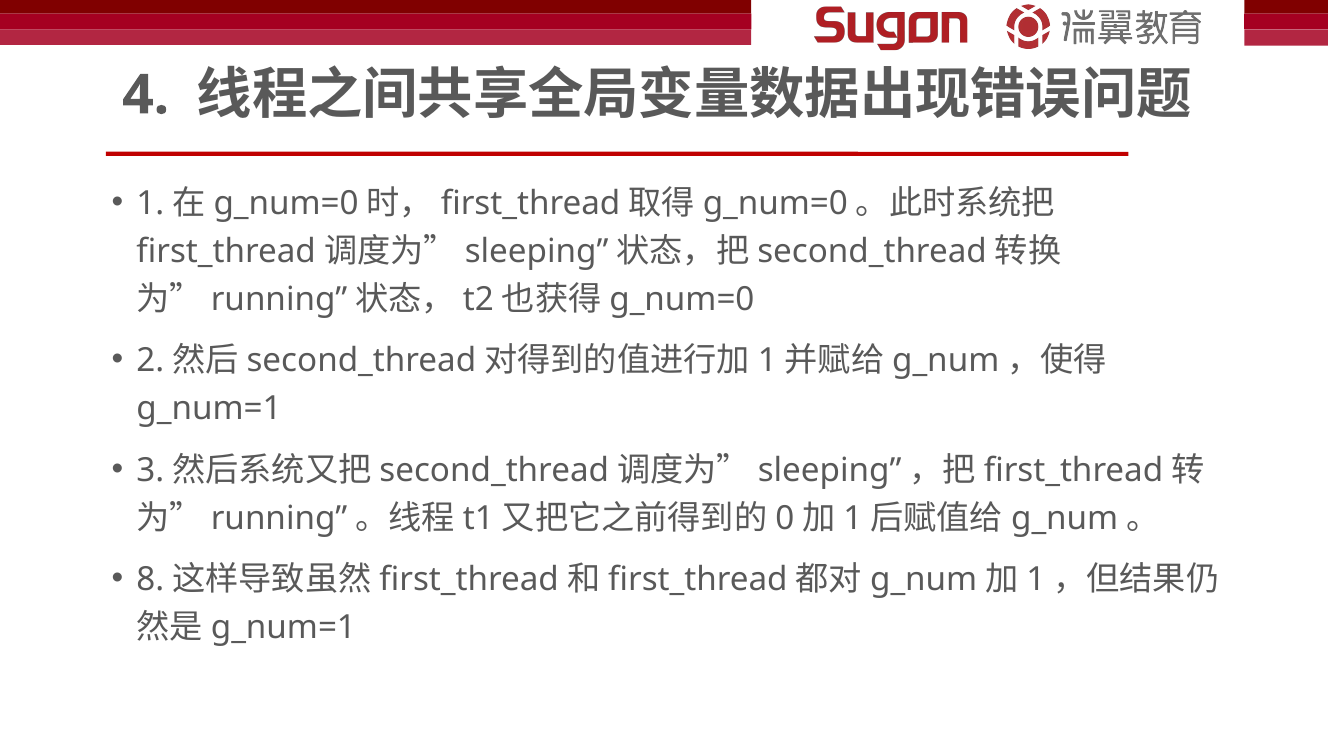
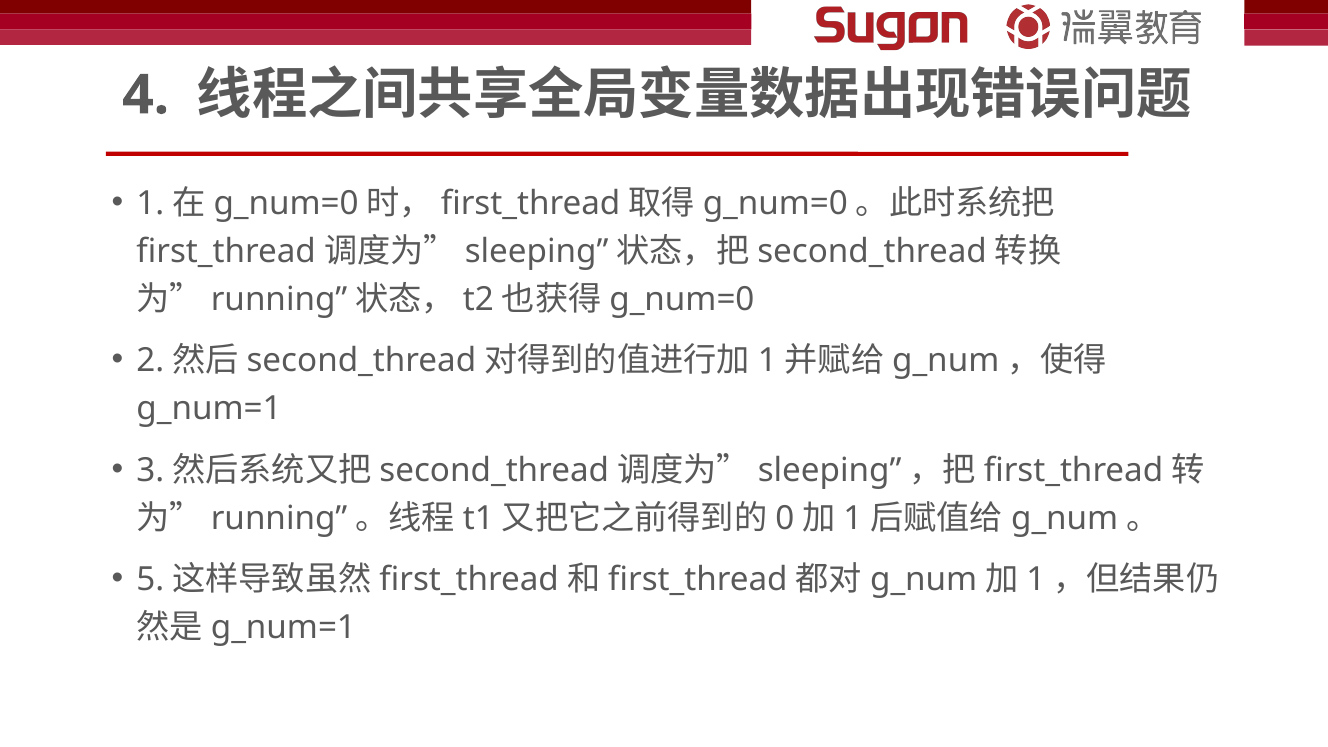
8: 8 -> 5 (150, 580)
